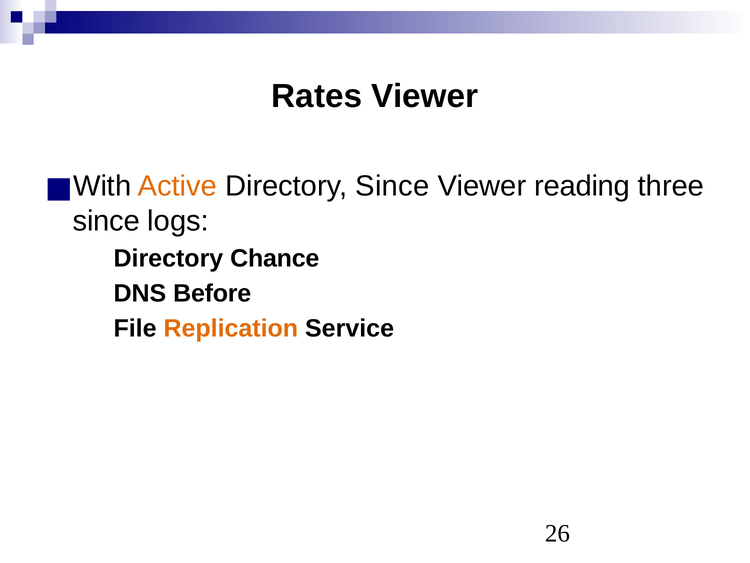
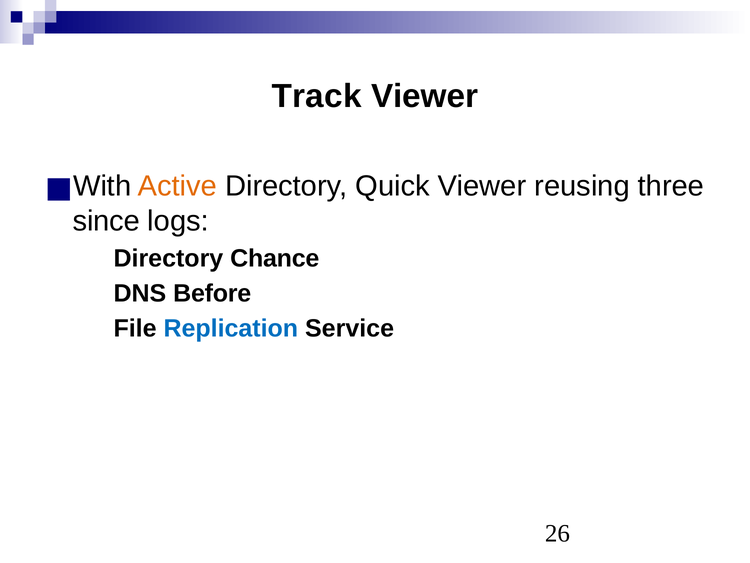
Rates: Rates -> Track (317, 96)
Directory Since: Since -> Quick (393, 186)
reading: reading -> reusing (582, 186)
Replication colour: orange -> blue (231, 328)
